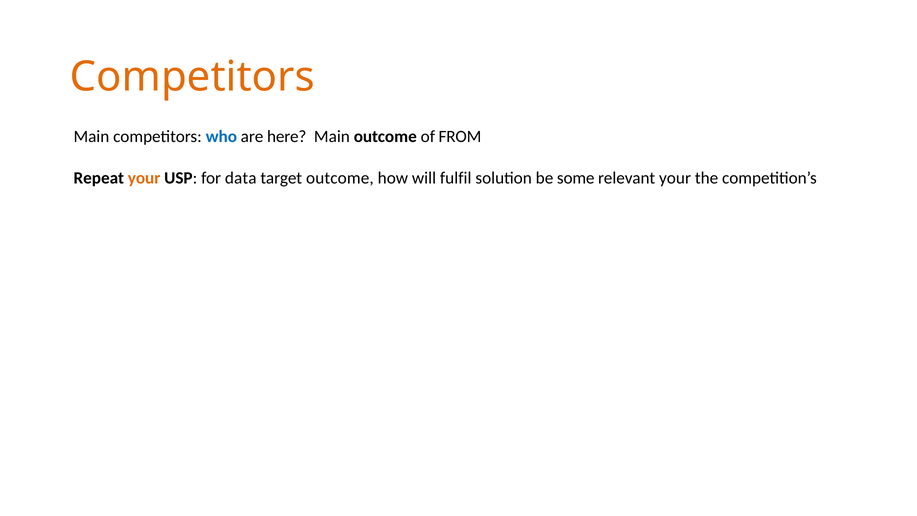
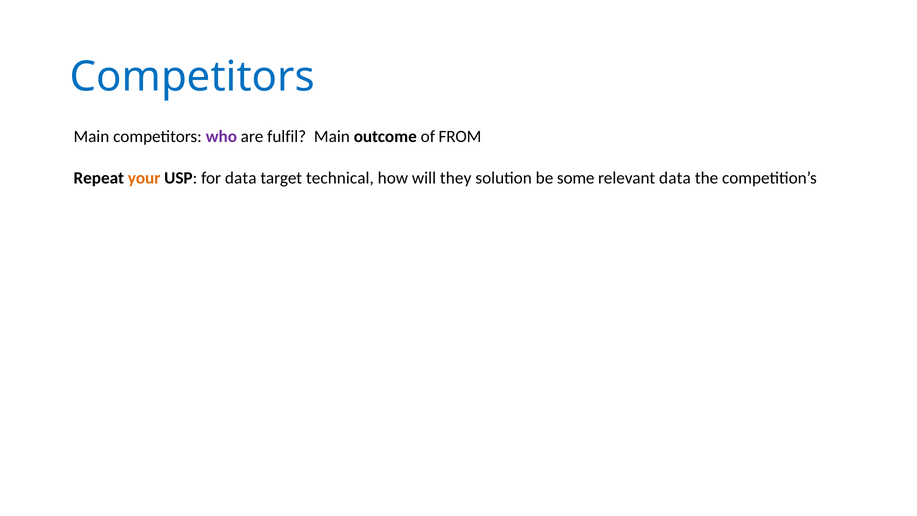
Competitors colour: orange -> blue (192, 77)
who colour: blue -> purple (221, 137)
here: here -> fulfil (287, 137)
target outcome: outcome -> technical (340, 178)
fulfil: fulfil -> they (456, 178)
relevant your: your -> data (675, 178)
